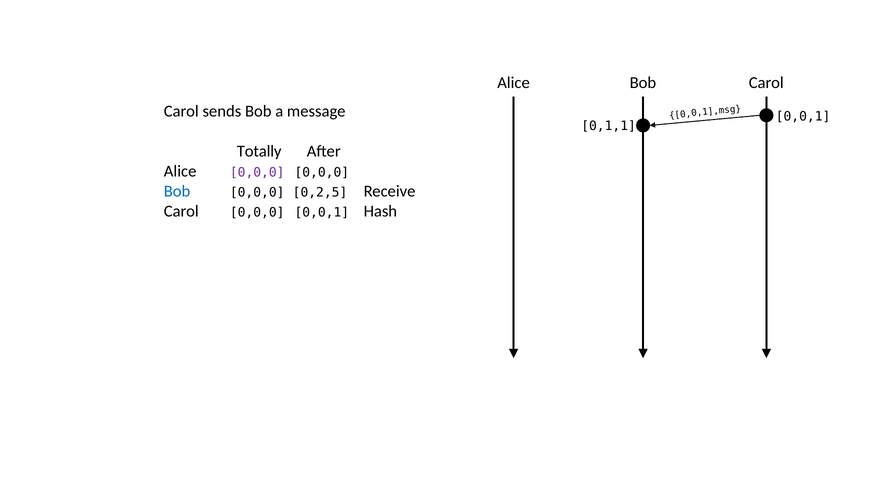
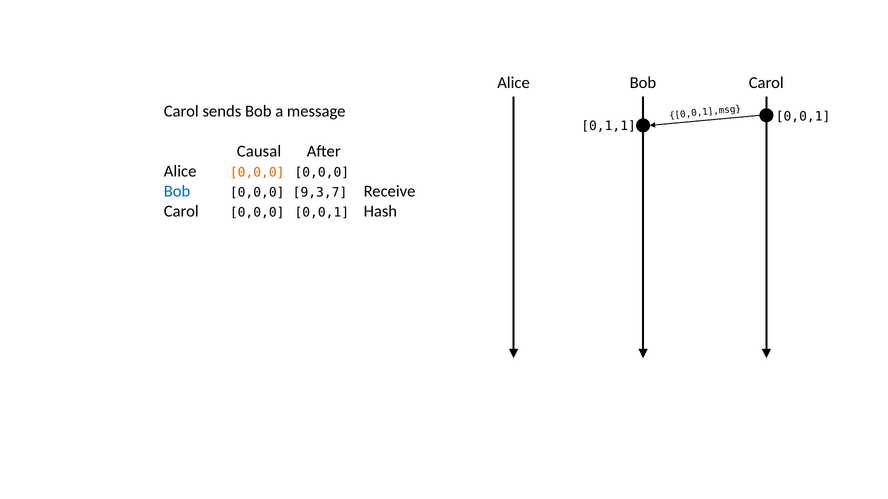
Totally: Totally -> Causal (259, 151)
0,0,0 colour: purple -> orange (257, 173)
0,2,5: 0,2,5 -> 9,3,7 (320, 193)
